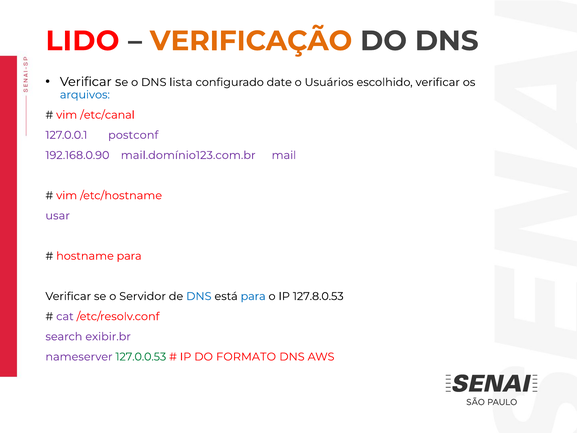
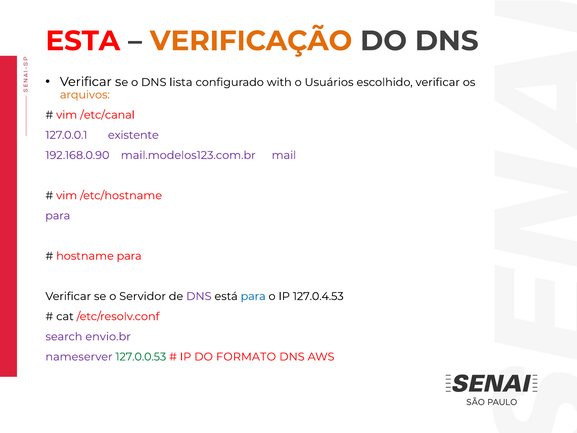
LIDO: LIDO -> ESTA (83, 41)
date: date -> with (279, 82)
arquivos colour: blue -> orange (85, 95)
postconf: postconf -> existente (133, 135)
mail.domínio123.com.br: mail.domínio123.com.br -> mail.modelos123.com.br (188, 155)
usar: usar -> para (58, 216)
DNS colour: blue -> purple (199, 296)
127.8.0.53: 127.8.0.53 -> 127.0.4.53 (318, 296)
cat colour: purple -> black (65, 316)
exibir.br: exibir.br -> envio.br (108, 336)
